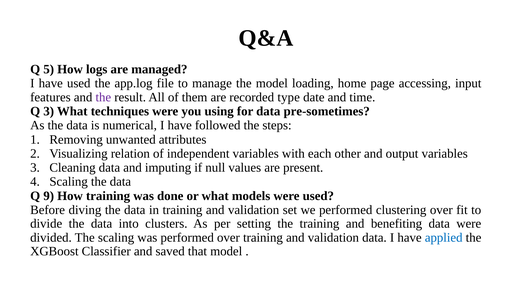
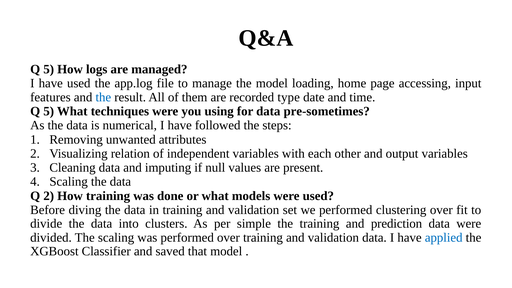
the colour: purple -> blue (103, 97)
3: 3 -> 5 (49, 111)
Q 9: 9 -> 2 (49, 196)
setting: setting -> simple (254, 224)
benefiting: benefiting -> prediction (397, 224)
